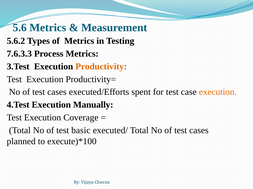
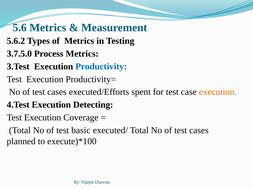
7.6.3.3: 7.6.3.3 -> 3.7.5.0 (19, 54)
Productivity colour: orange -> blue (101, 67)
Manually: Manually -> Detecting (93, 105)
